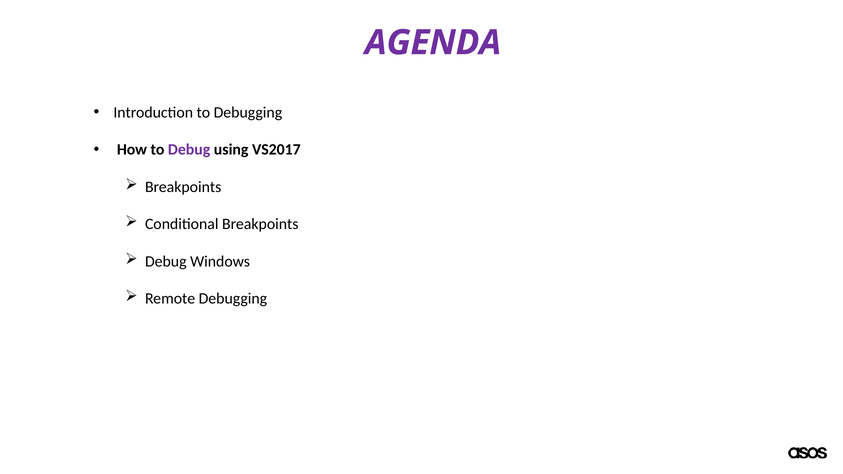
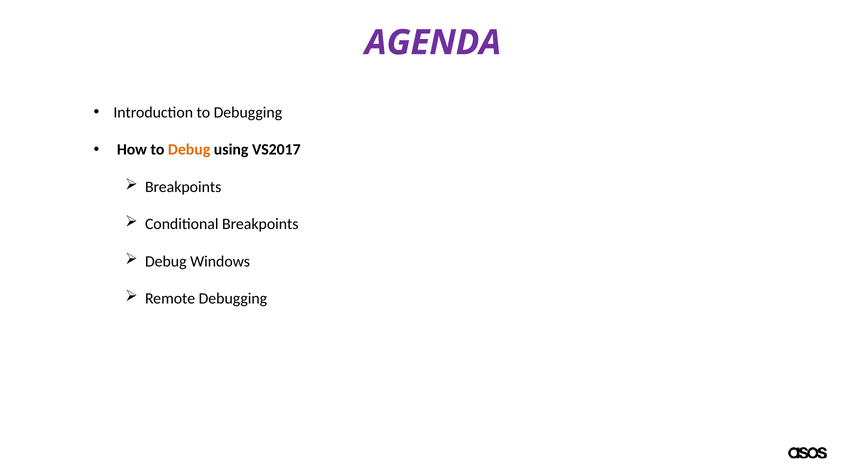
Debug colour: purple -> orange (189, 150)
